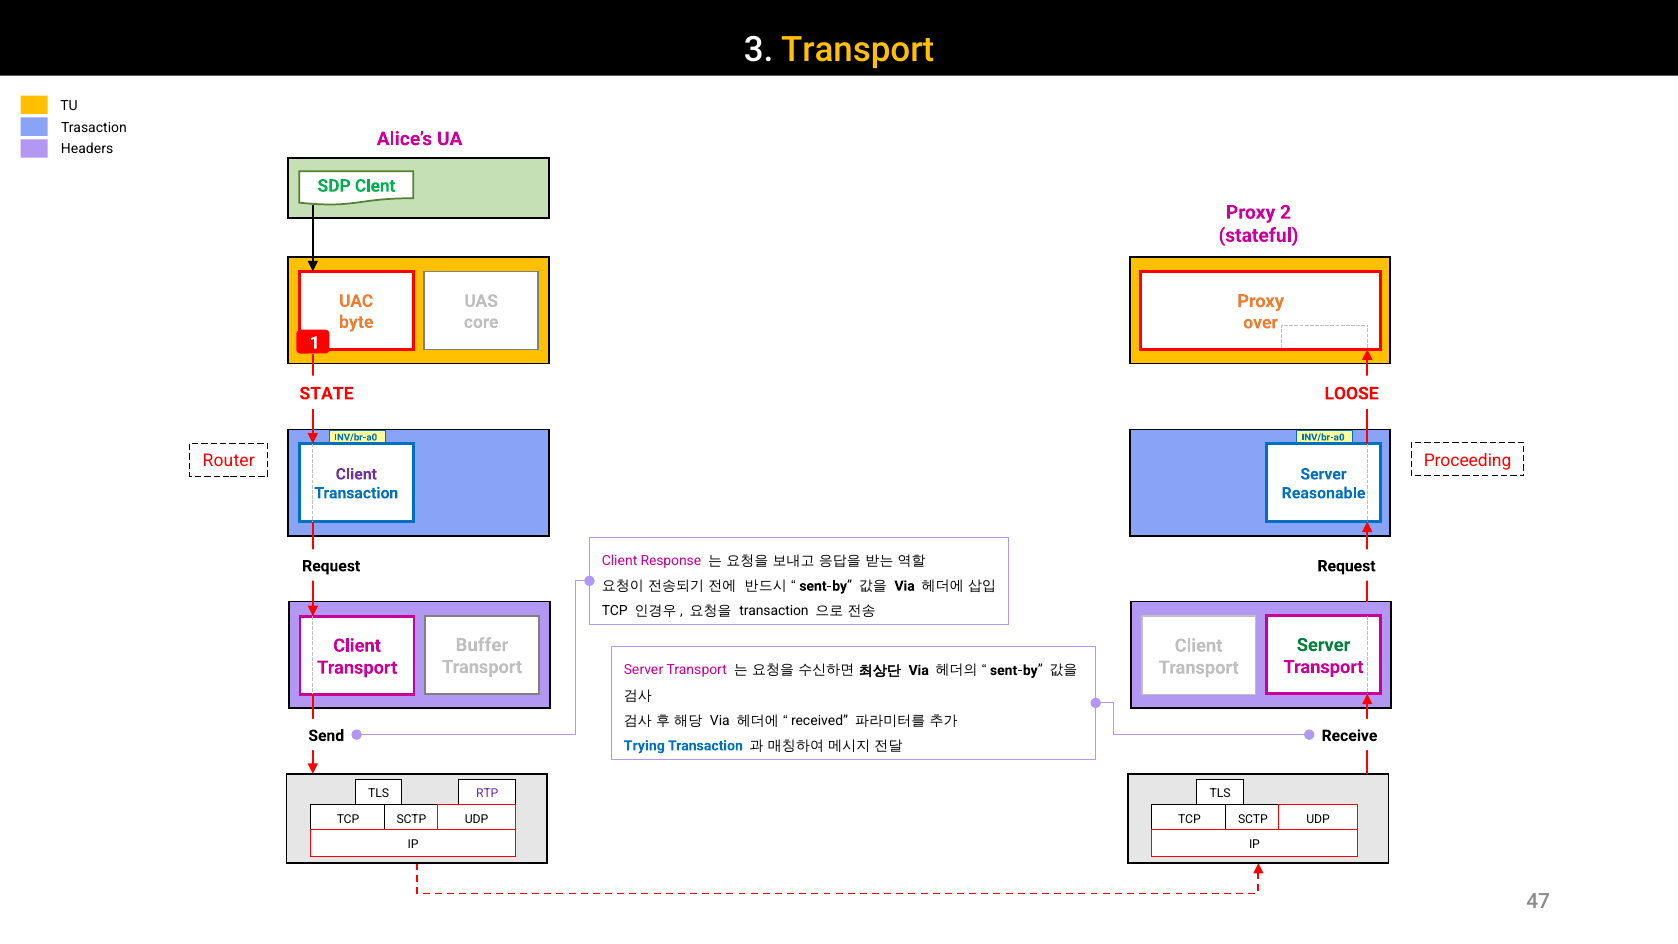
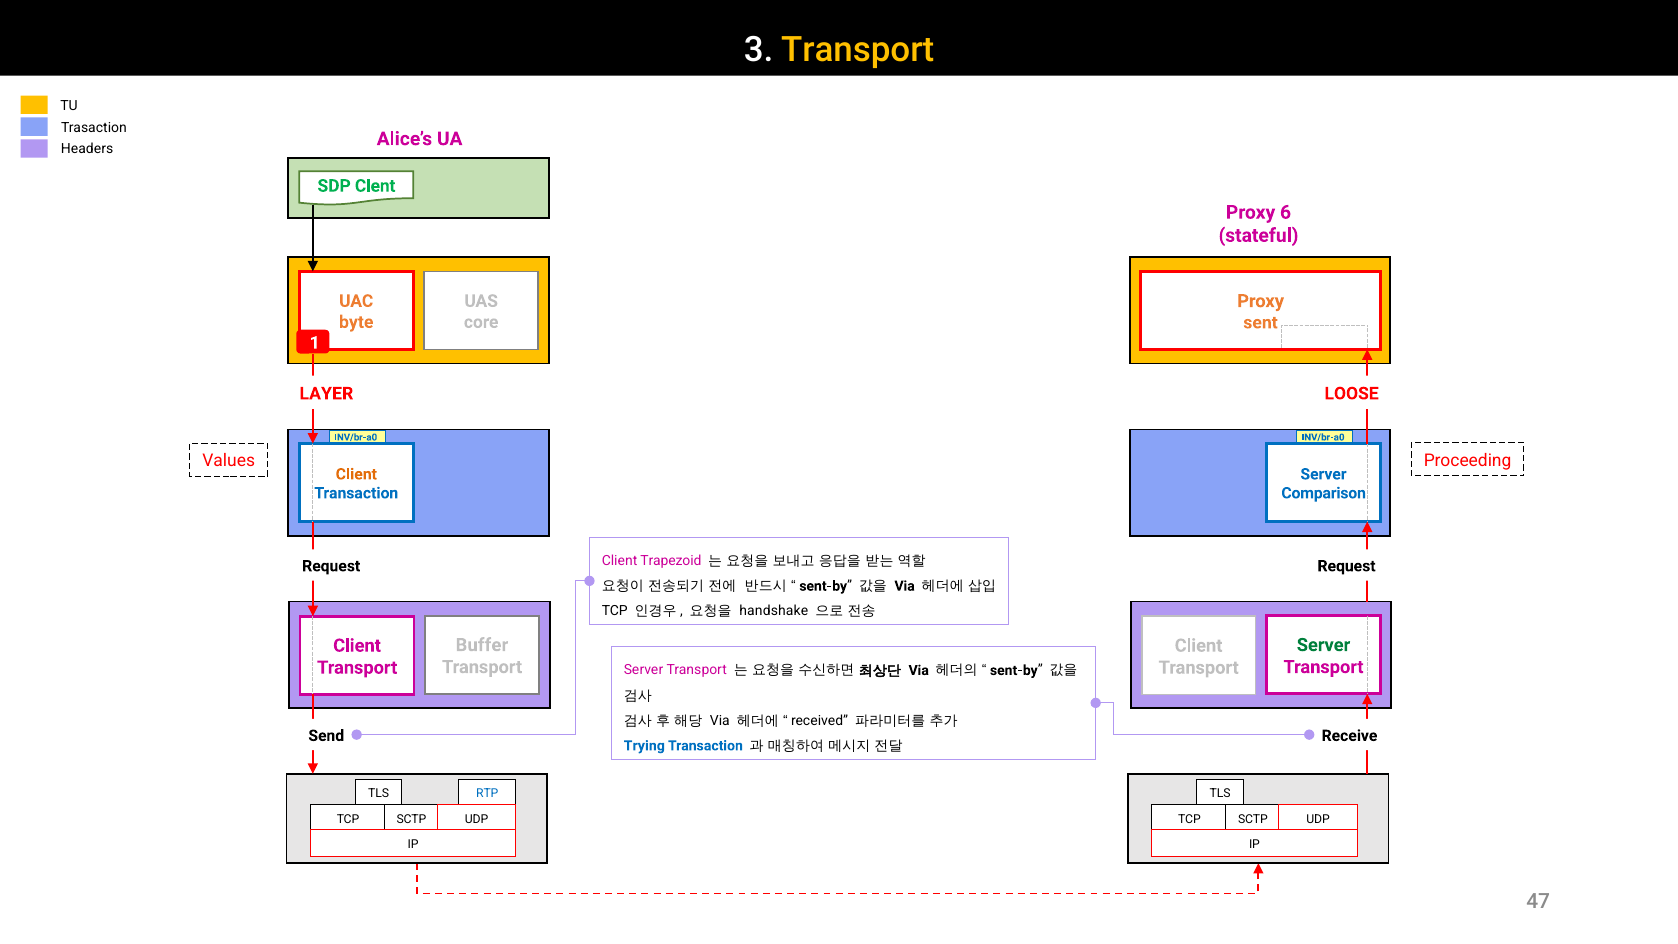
2: 2 -> 6 (1286, 212)
over: over -> sent (1261, 323)
STATE: STATE -> LAYER (326, 393)
Router: Router -> Values (229, 461)
Client colour: purple -> orange (356, 474)
Reasonable: Reasonable -> Comparison (1324, 493)
Response: Response -> Trapezoid (671, 561)
transaction: transaction -> handshake (774, 611)
RTP colour: purple -> blue (487, 794)
